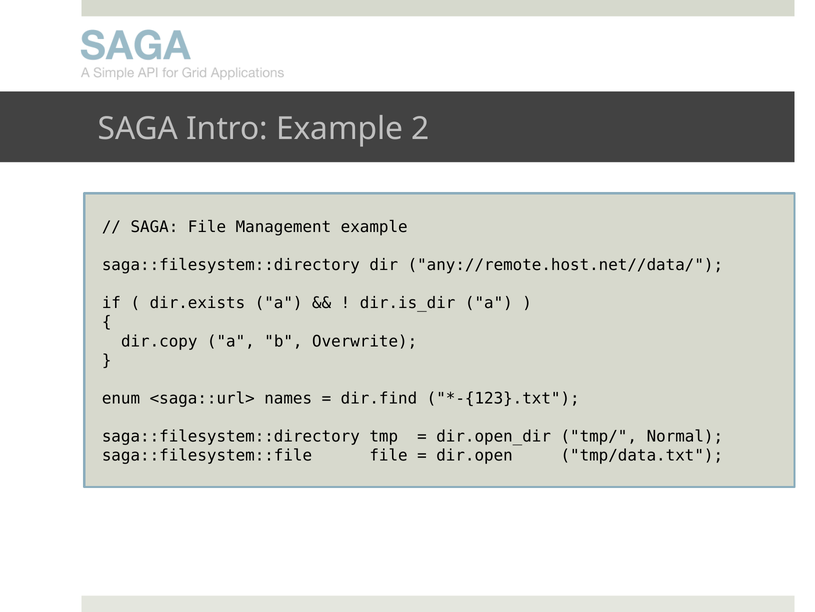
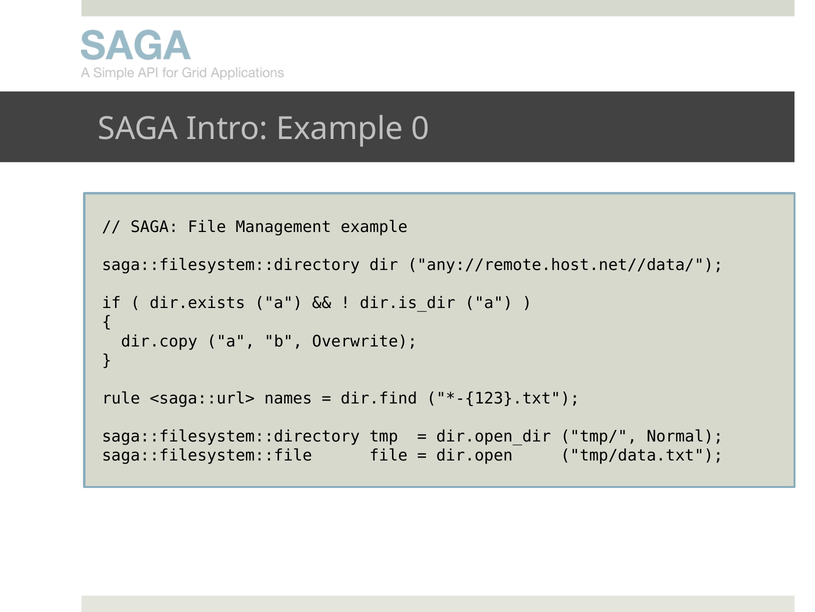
2: 2 -> 0 (421, 129)
enum: enum -> rule (121, 398)
